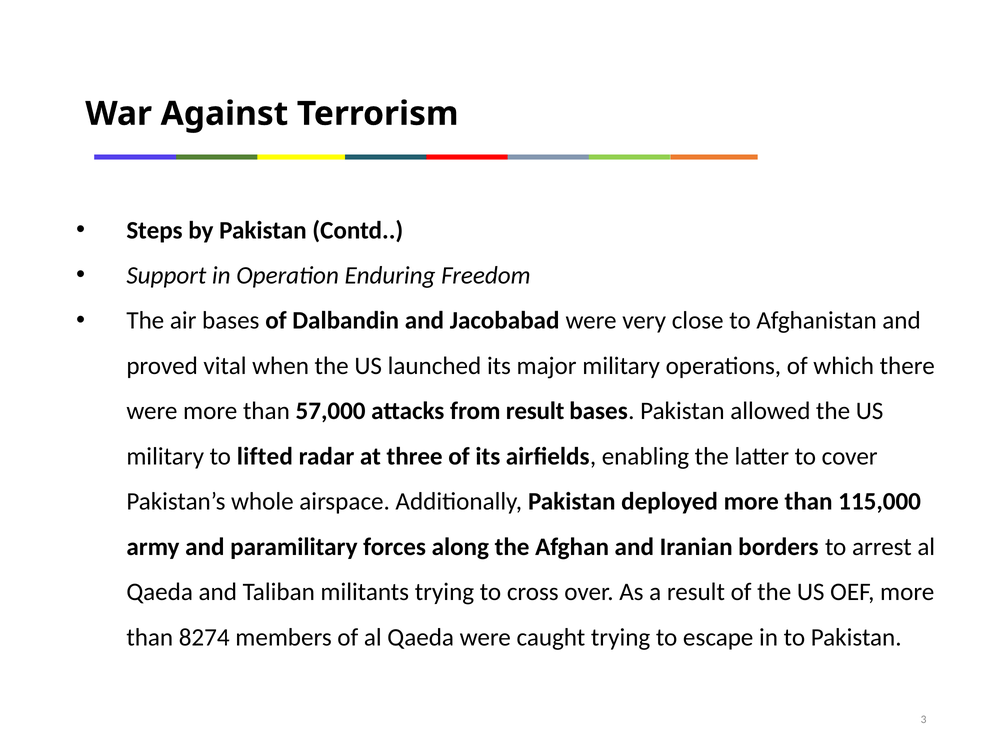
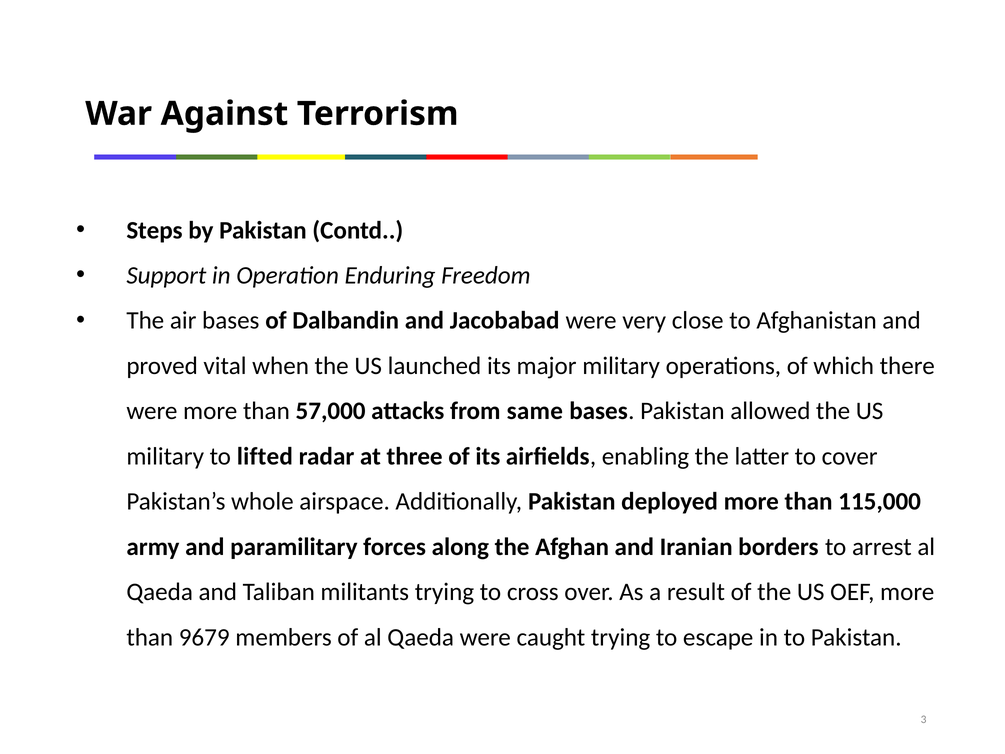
from result: result -> same (535, 411)
8274: 8274 -> 9679 (204, 637)
